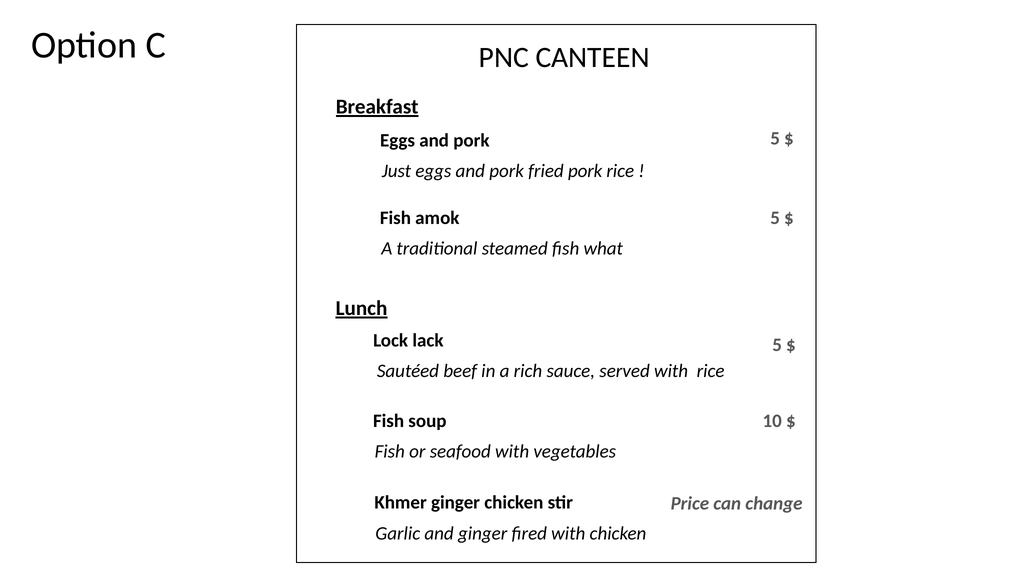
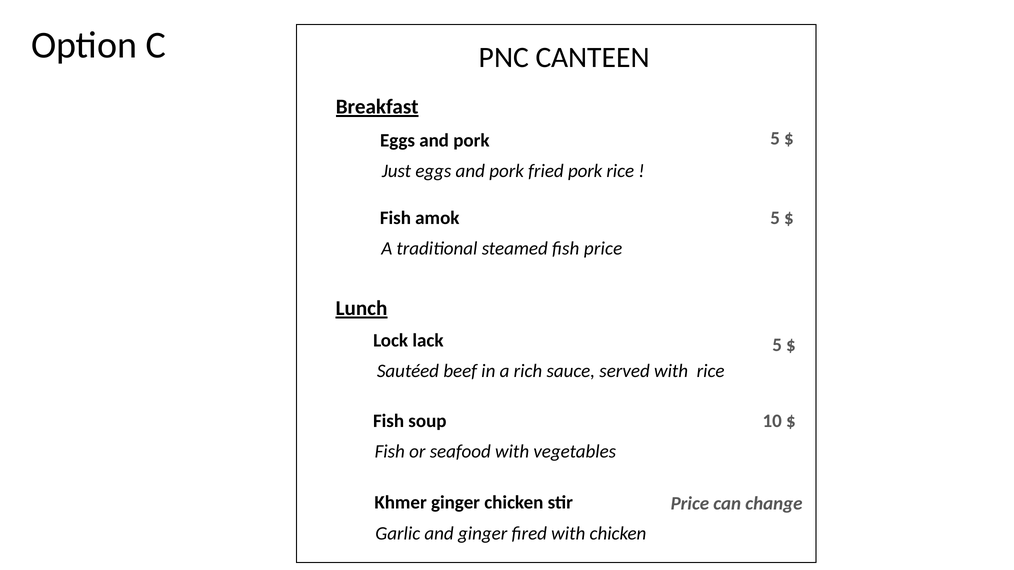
fish what: what -> price (603, 249)
